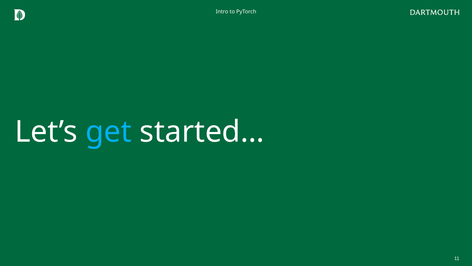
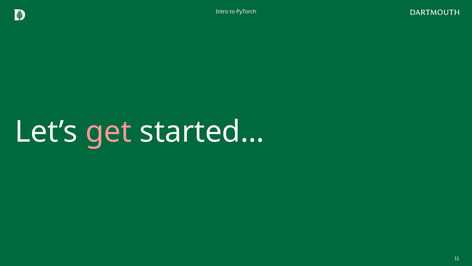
get colour: light blue -> pink (109, 131)
